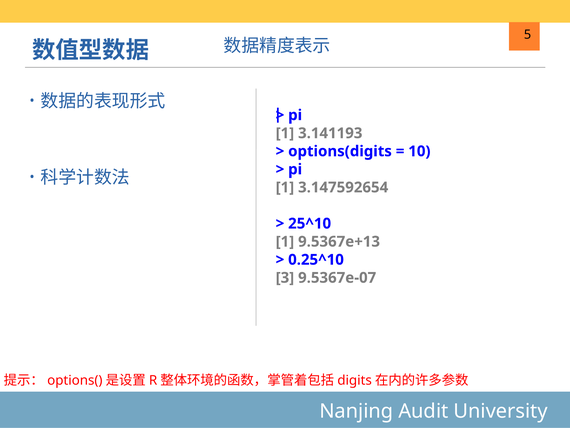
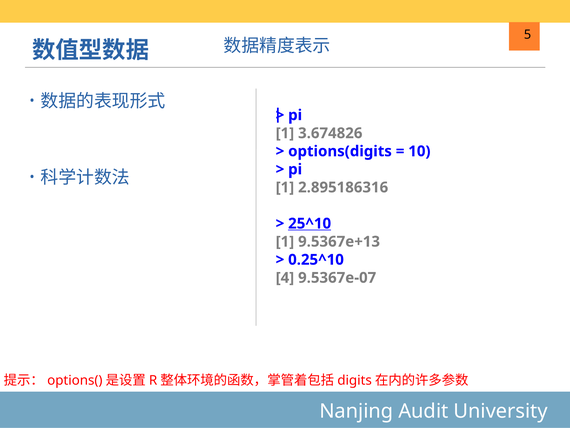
3.141193: 3.141193 -> 3.674826 (330, 133)
3.147592654: 3.147592654 -> 2.895186316 (343, 187)
25^10 underline: none -> present (310, 223)
3: 3 -> 4 (285, 277)
